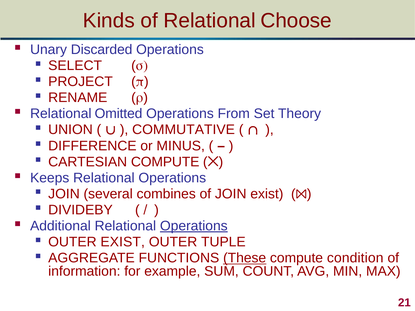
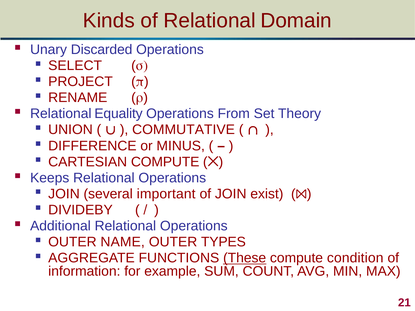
Choose: Choose -> Domain (296, 21)
Omitted: Omitted -> Equality (119, 114)
combines: combines -> important (166, 194)
Operations underline: present -> none (194, 226)
OUTER EXIST: EXIST -> NAME (123, 242)
TUPLE: TUPLE -> TYPES (223, 242)
